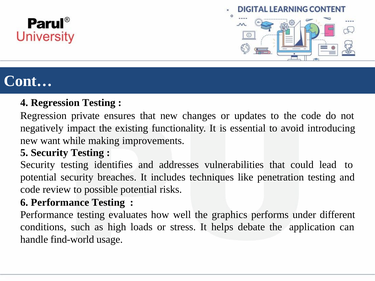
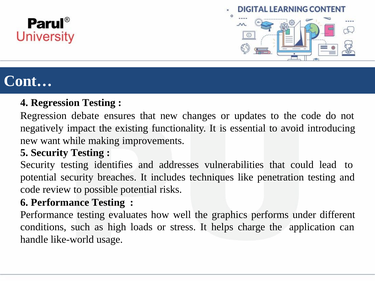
private: private -> debate (85, 116)
debate: debate -> charge (251, 227)
find-world: find-world -> like-world (72, 240)
